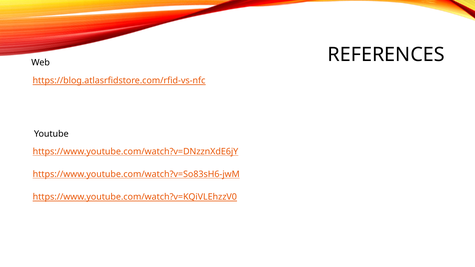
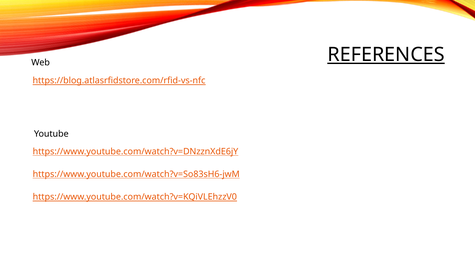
REFERENCES underline: none -> present (386, 55)
